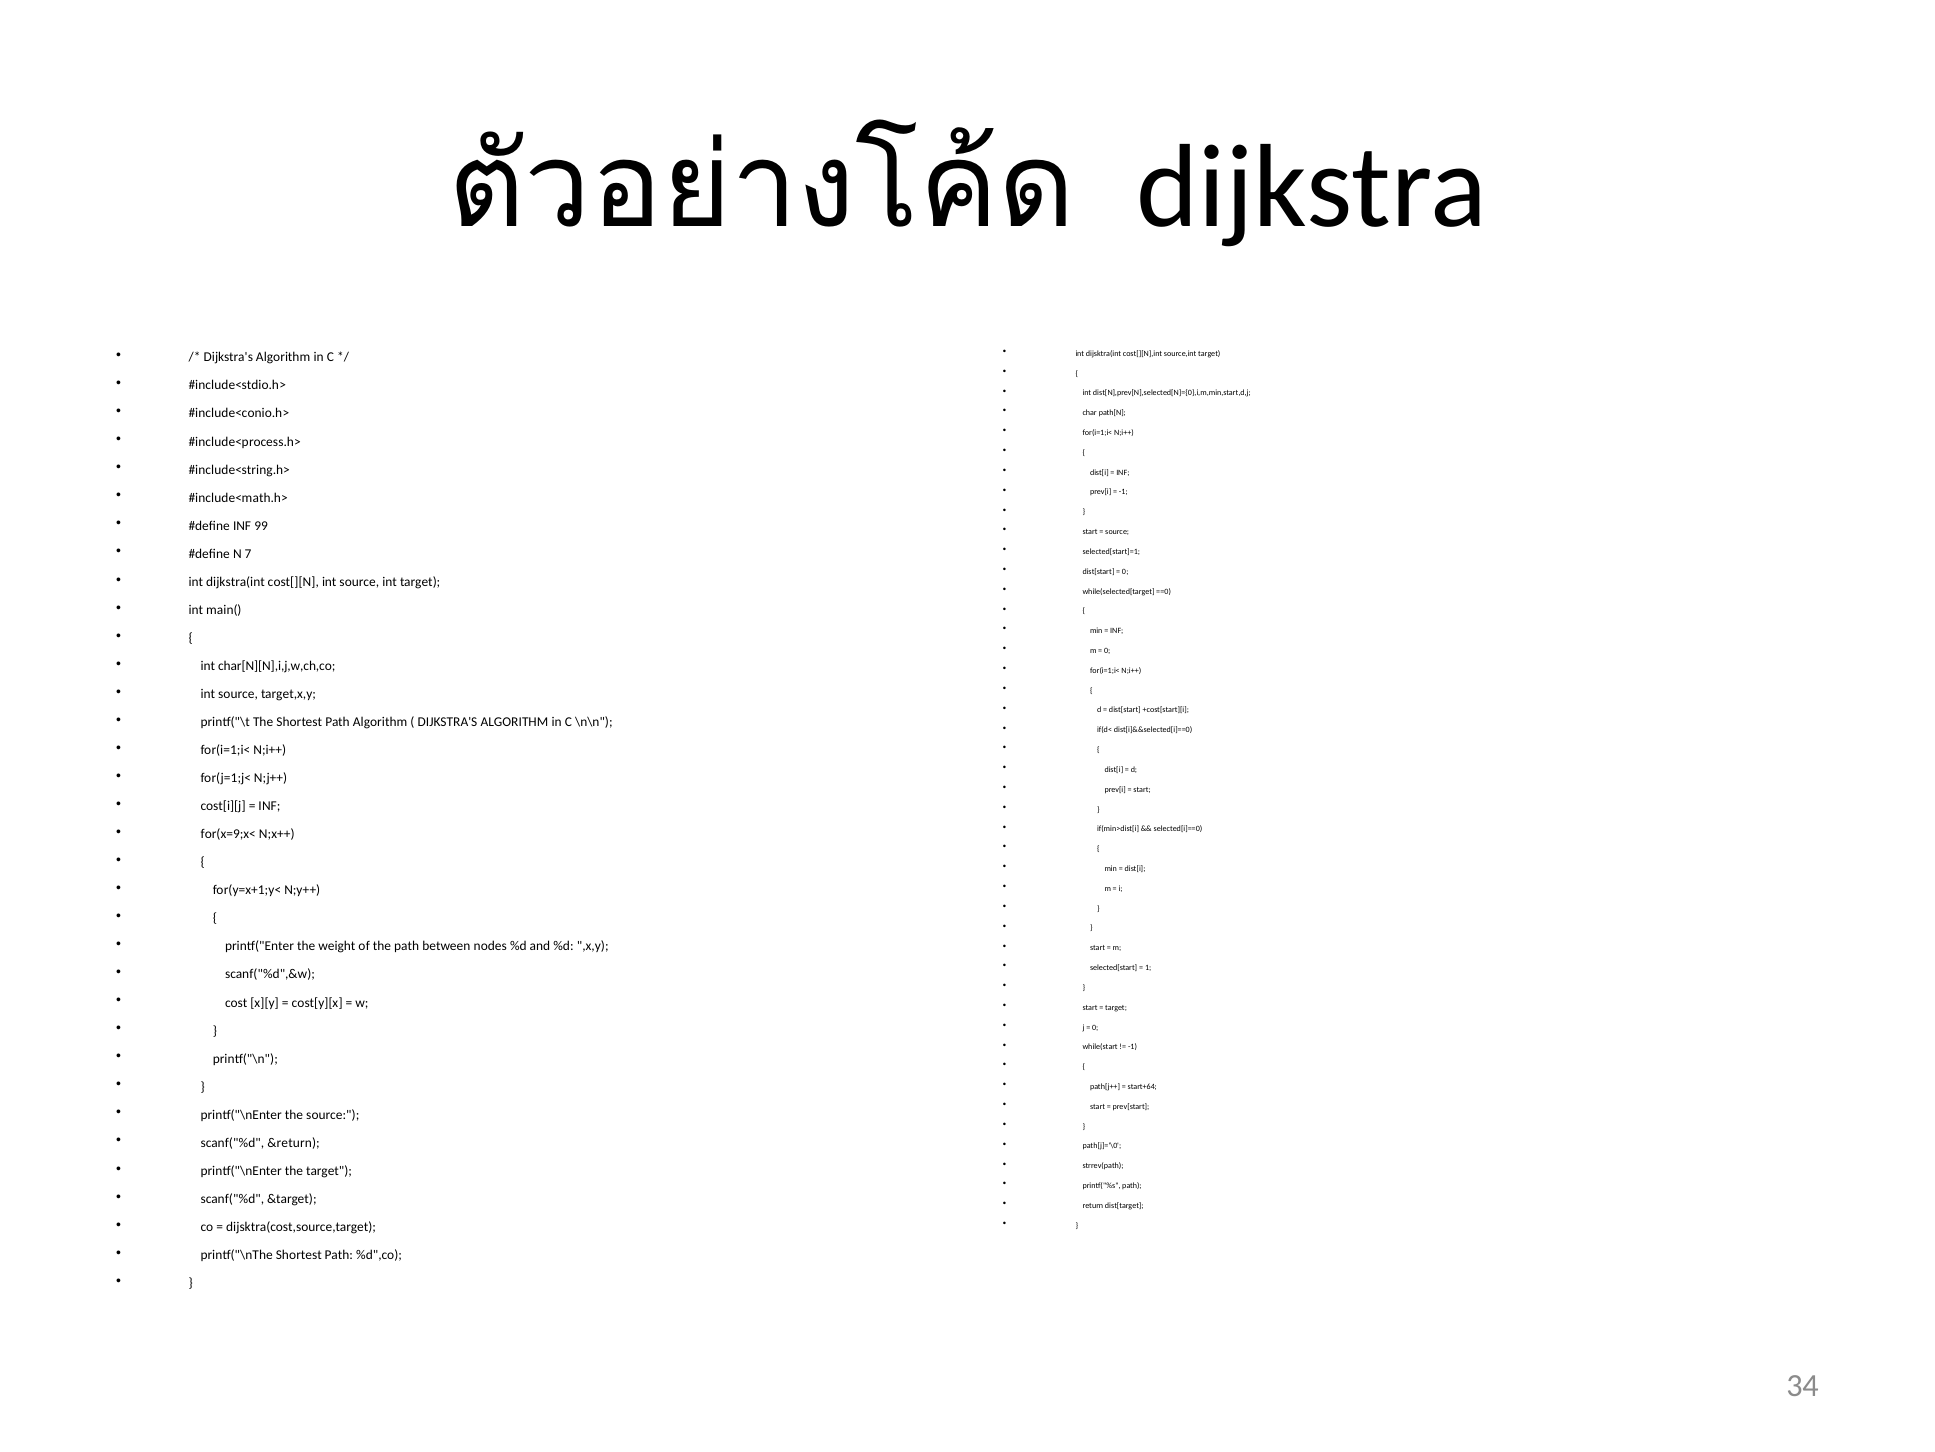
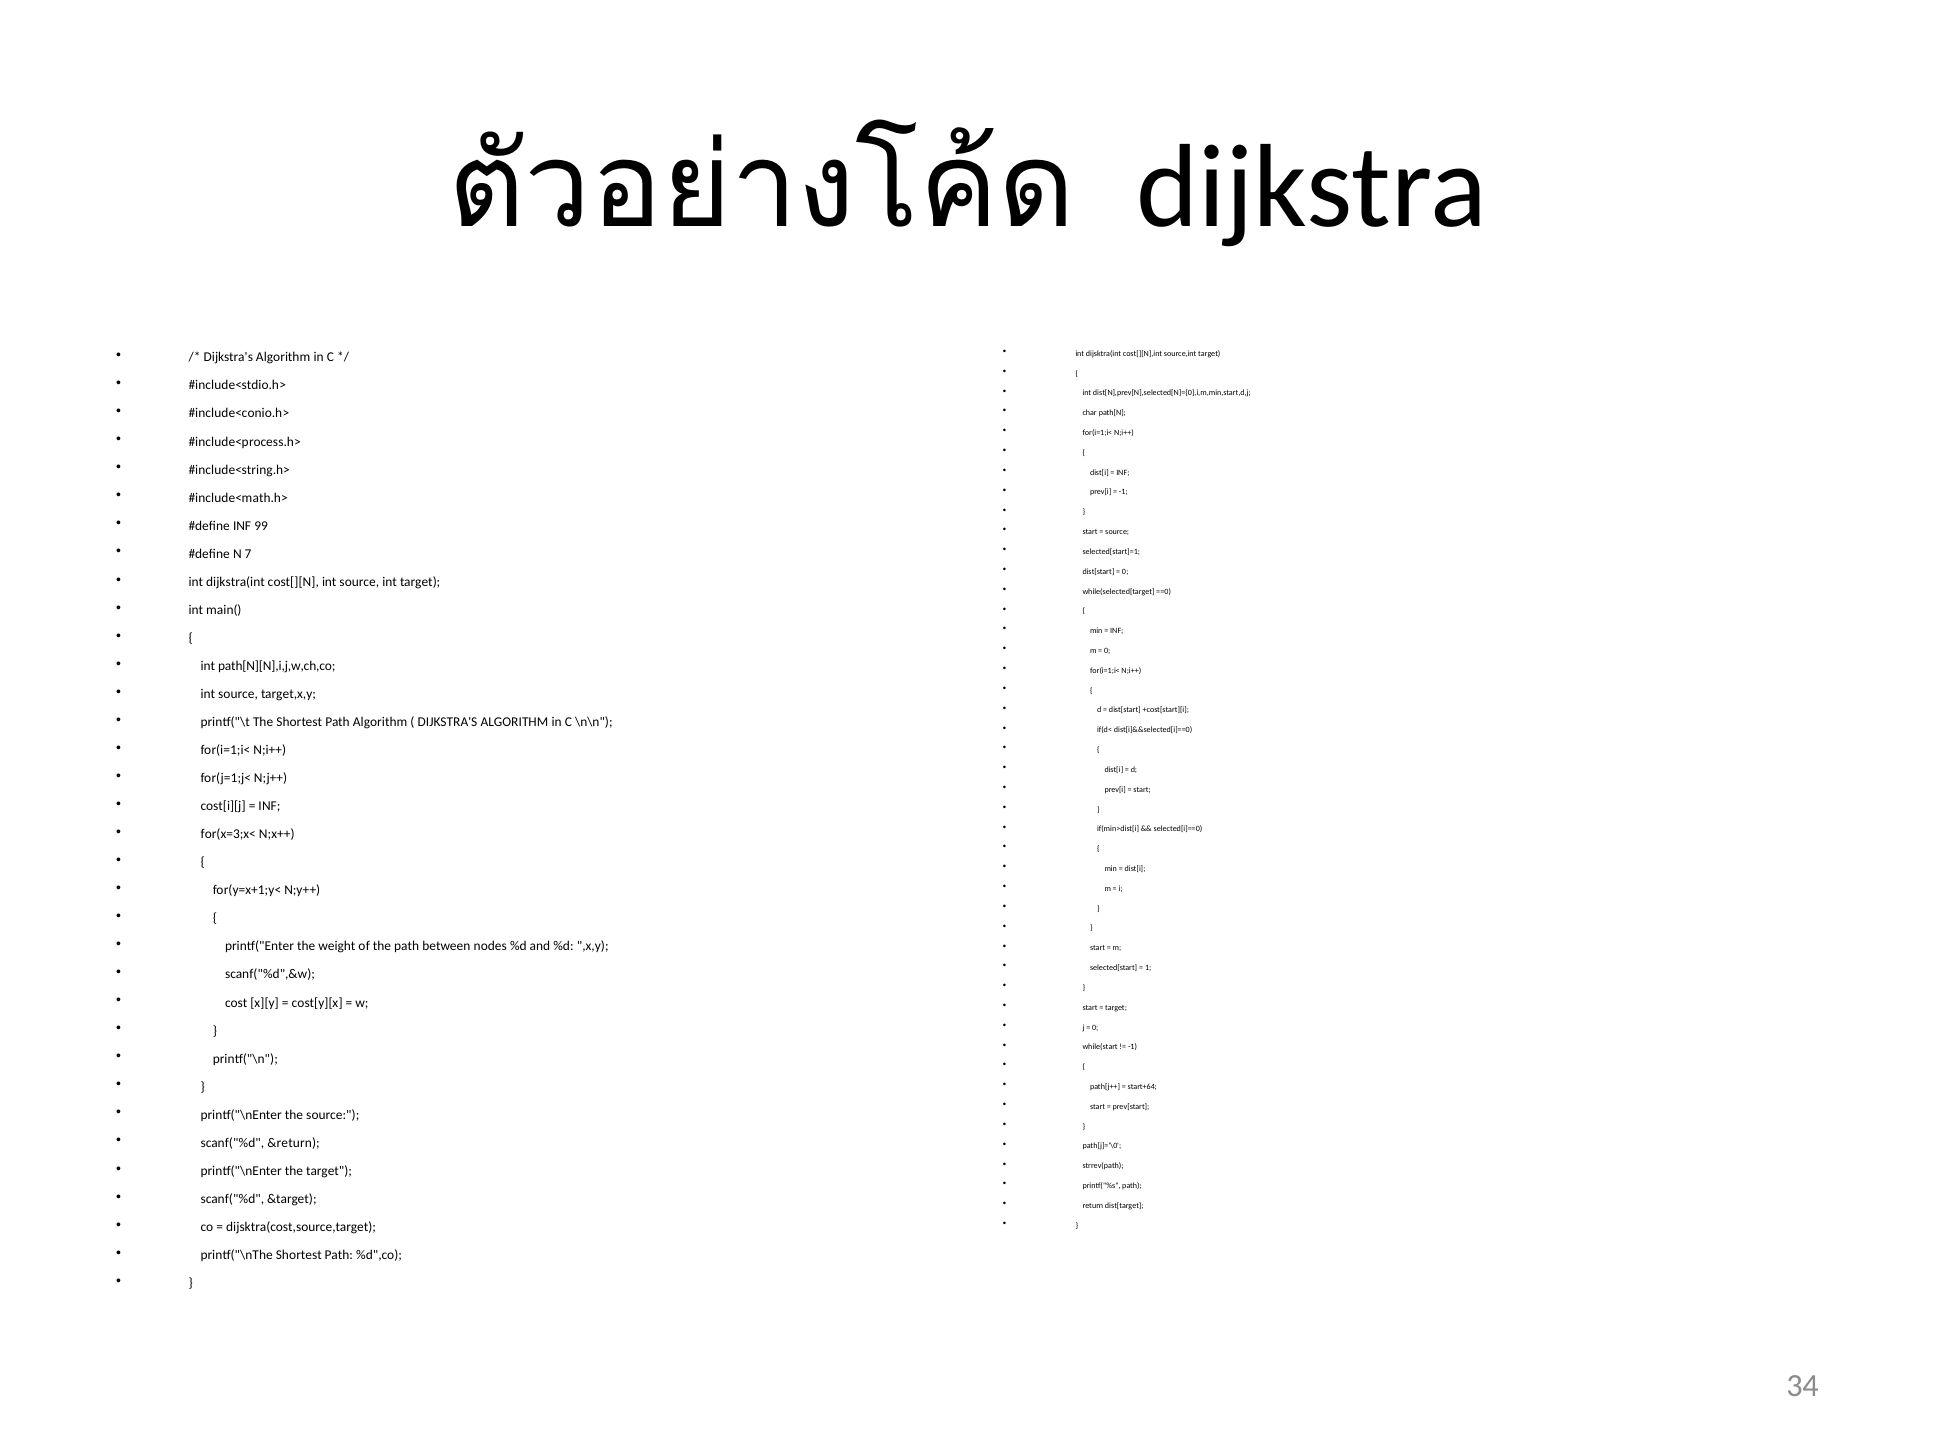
char[N][N],i,j,w,ch,co: char[N][N],i,j,w,ch,co -> path[N][N],i,j,w,ch,co (277, 666)
for(x=9;x<: for(x=9;x< -> for(x=3;x< (228, 834)
